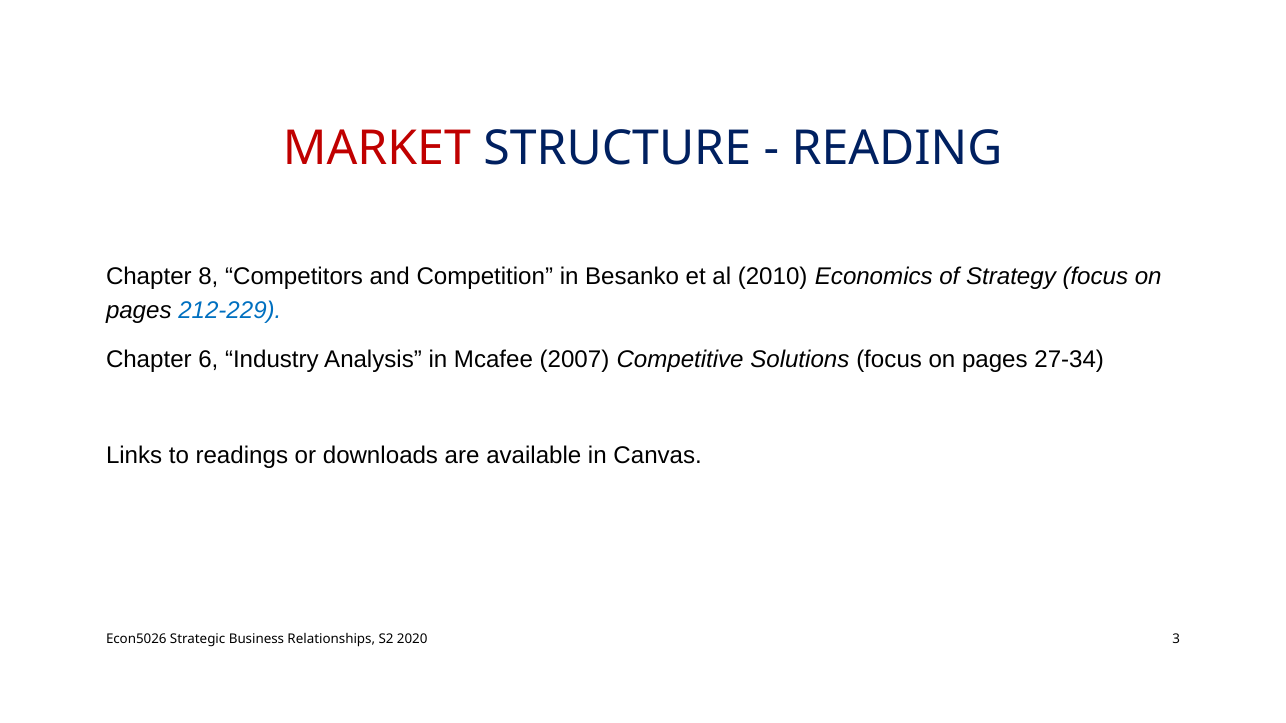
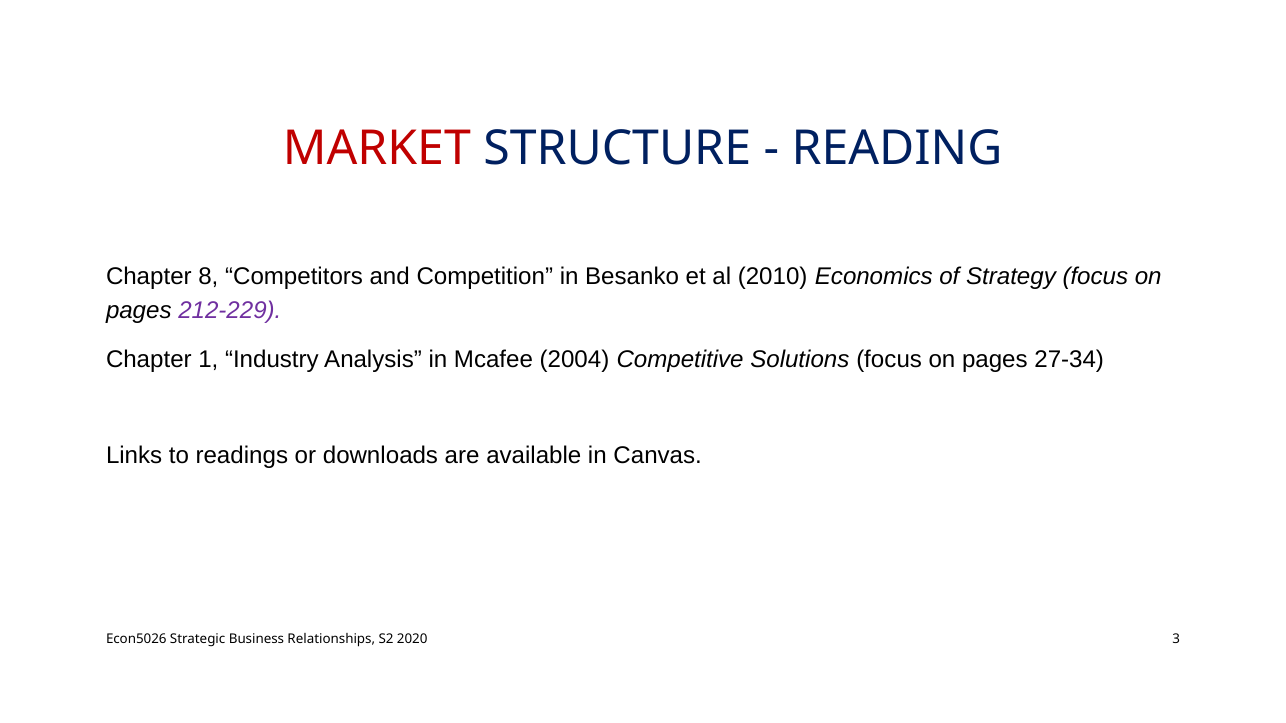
212-229 colour: blue -> purple (230, 311)
6: 6 -> 1 (208, 359)
2007: 2007 -> 2004 (574, 359)
